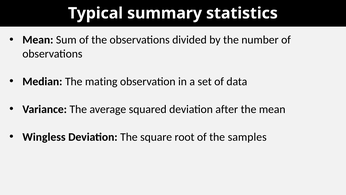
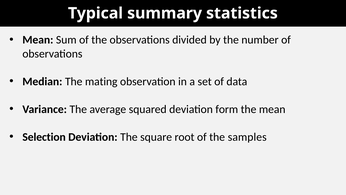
after: after -> form (227, 109)
Wingless: Wingless -> Selection (44, 137)
